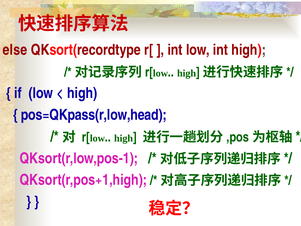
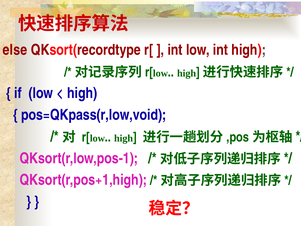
pos=QKpass(r,low,head: pos=QKpass(r,low,head -> pos=QKpass(r,low,void (94, 115)
